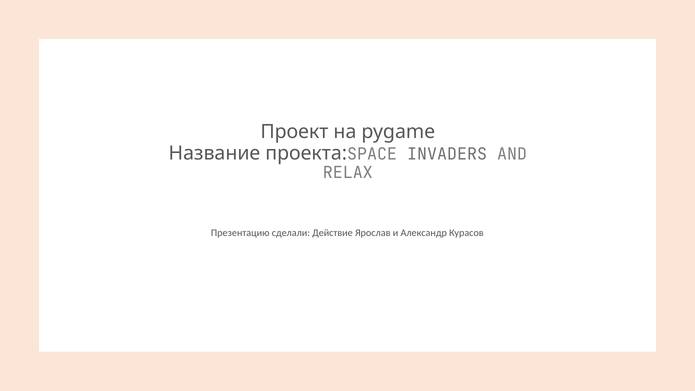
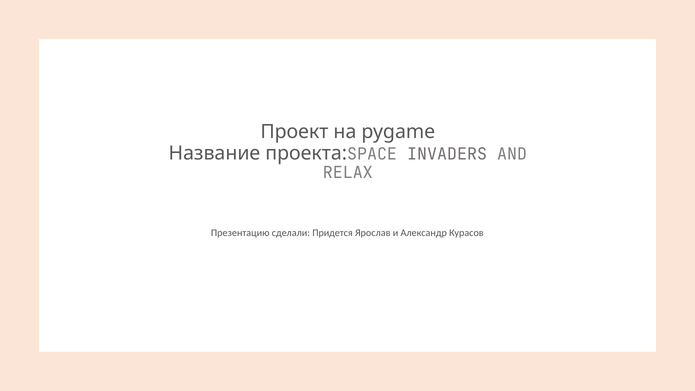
Действие: Действие -> Придется (333, 233)
